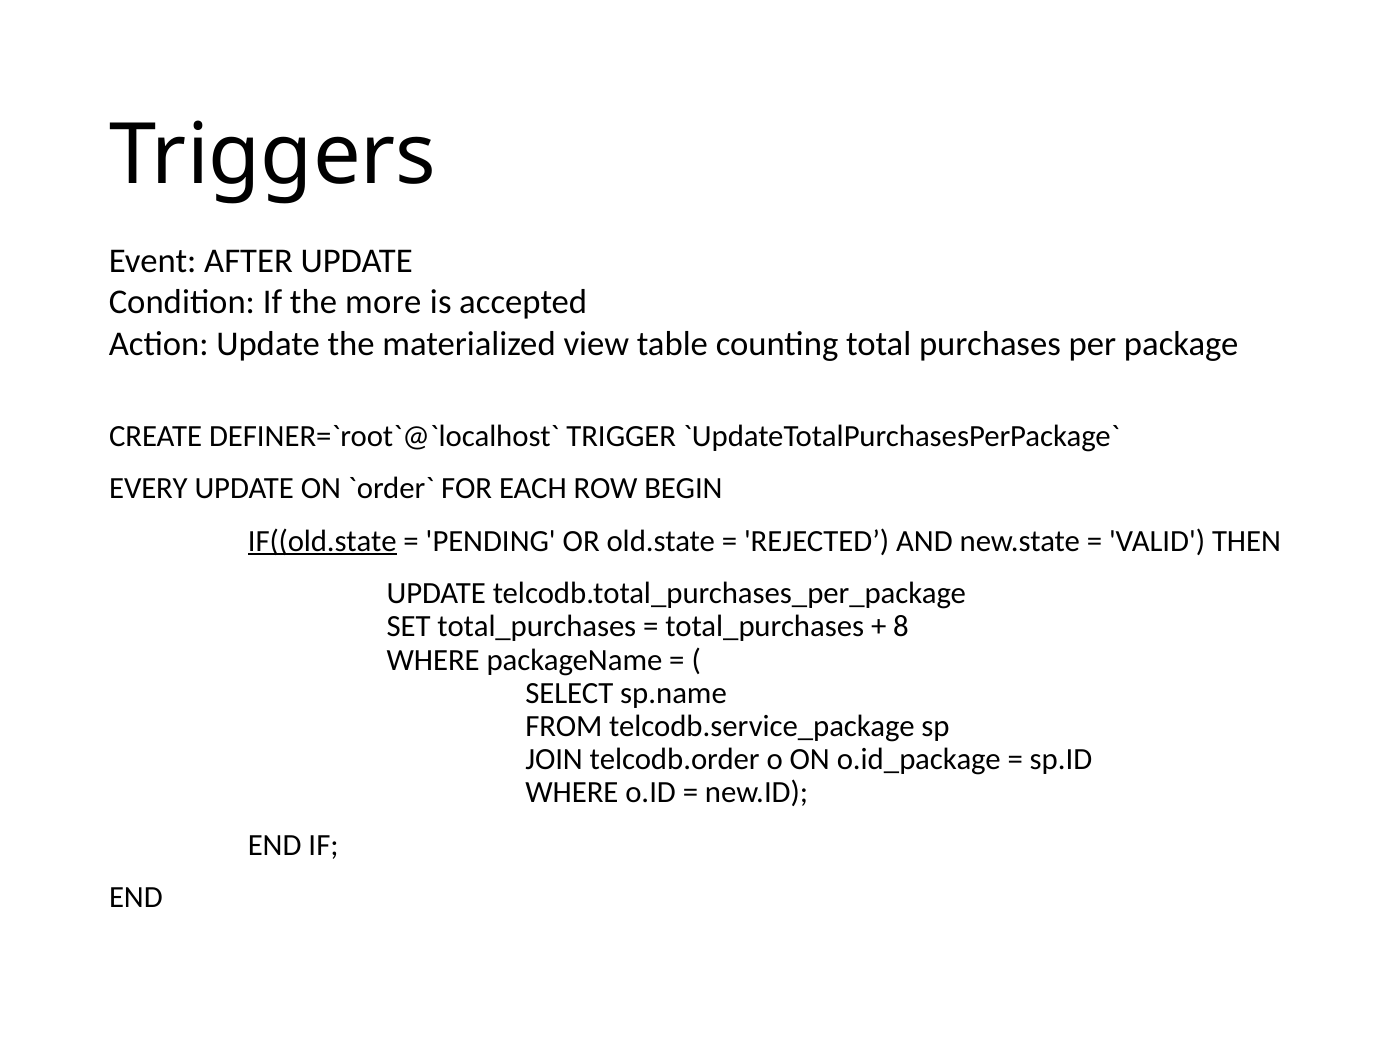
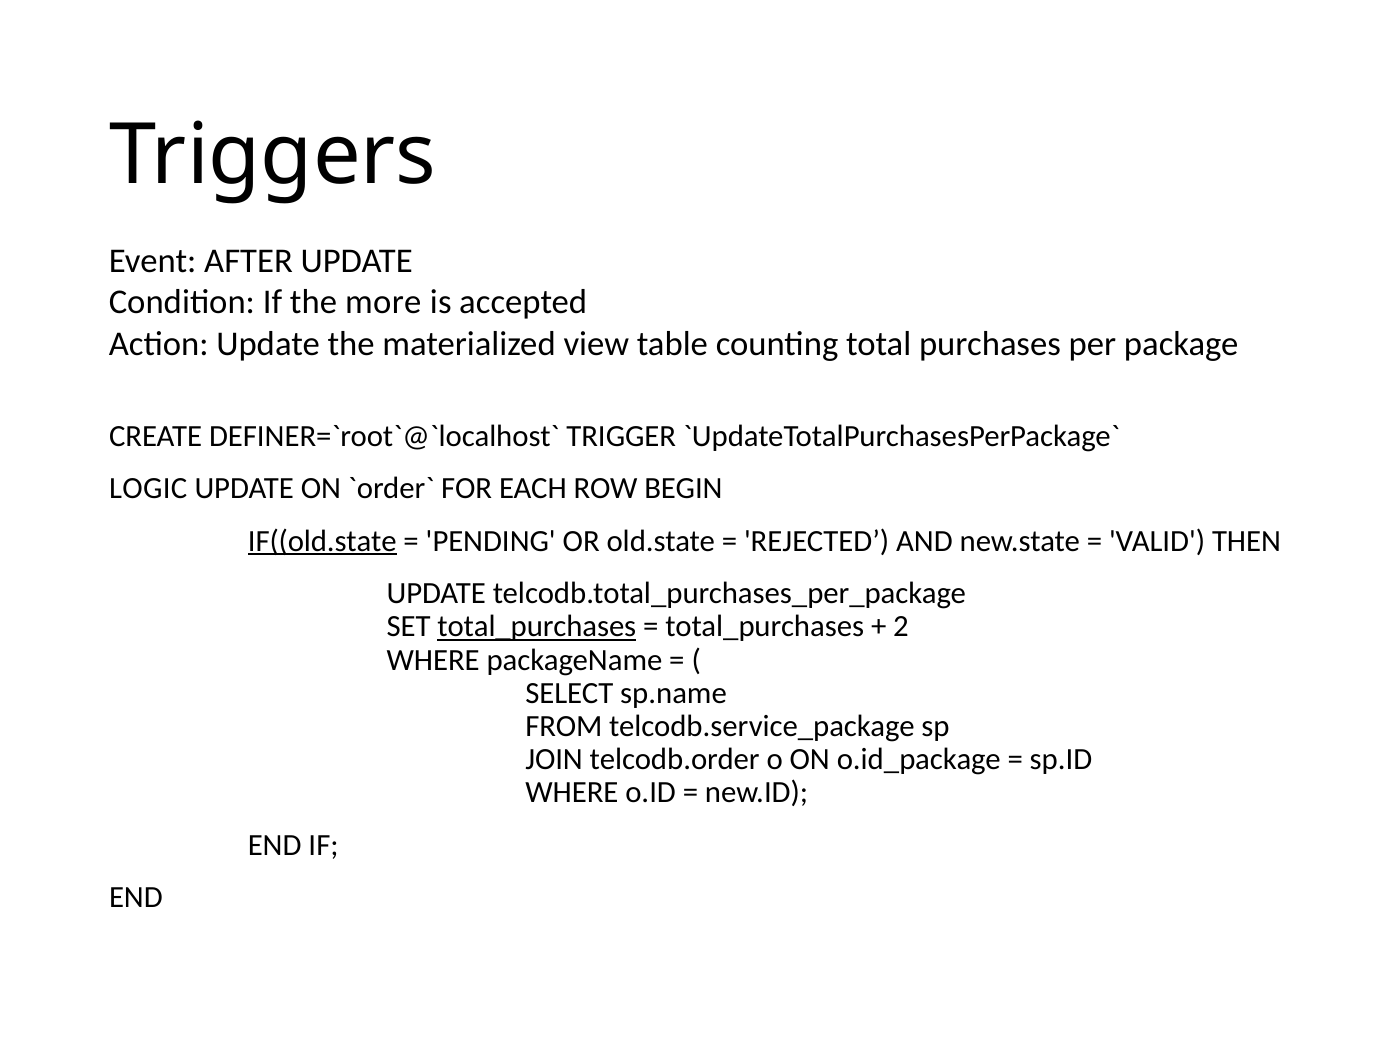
EVERY: EVERY -> LOGIC (148, 489)
total_purchases underline: none -> present (537, 627)
8: 8 -> 2 (901, 627)
